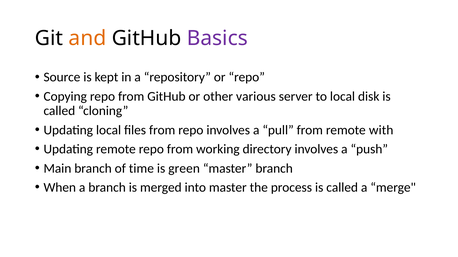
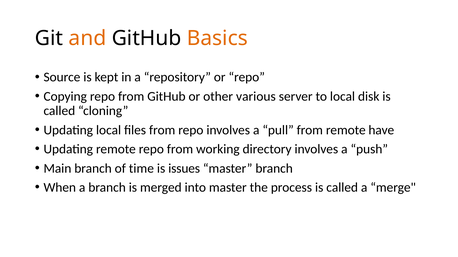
Basics colour: purple -> orange (217, 38)
with: with -> have (381, 130)
green: green -> issues (184, 169)
